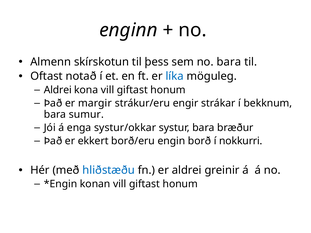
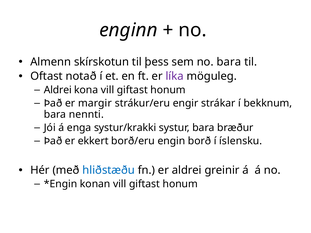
líka colour: blue -> purple (175, 76)
sumur: sumur -> nennti (86, 115)
systur/okkar: systur/okkar -> systur/krakki (125, 128)
nokkurri: nokkurri -> íslensku (241, 141)
